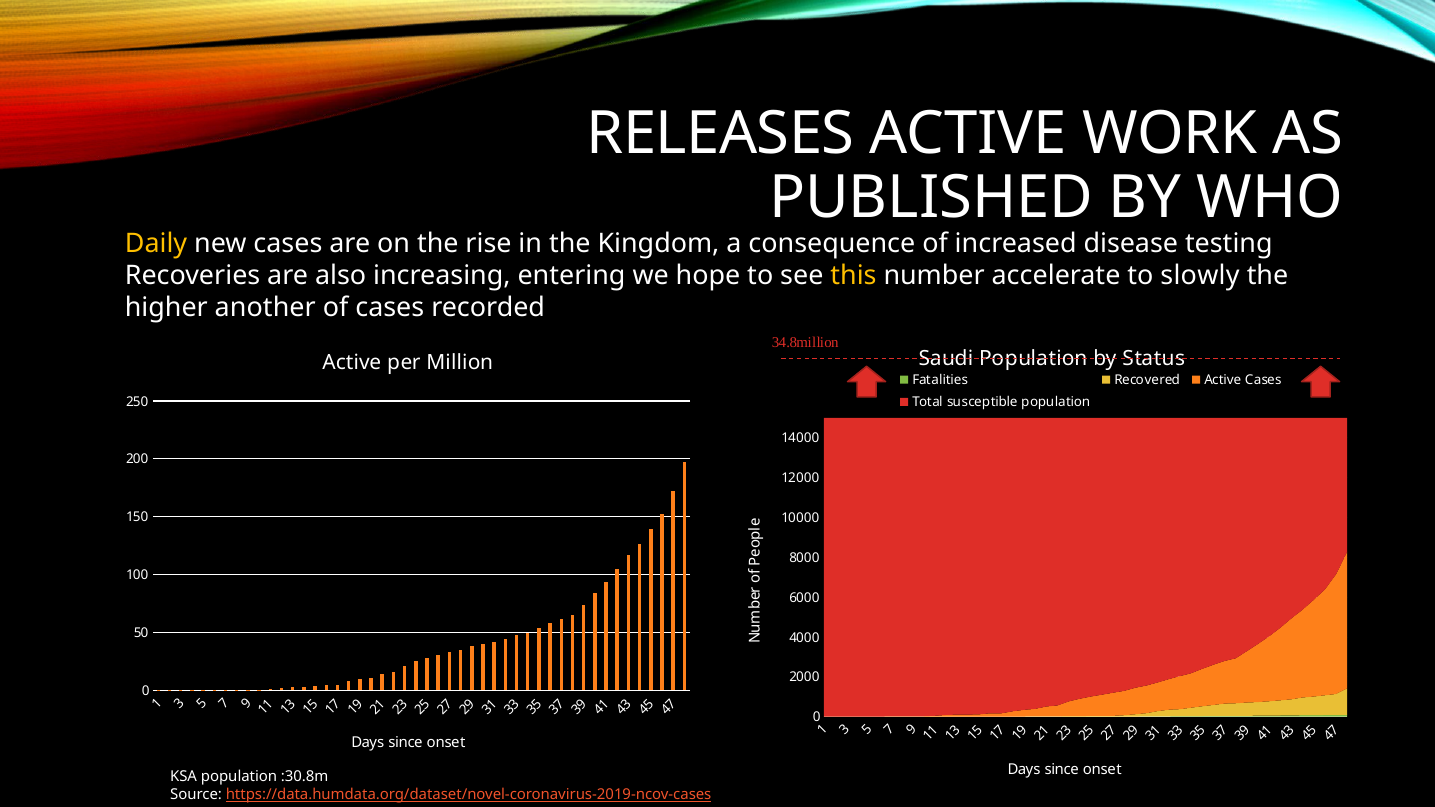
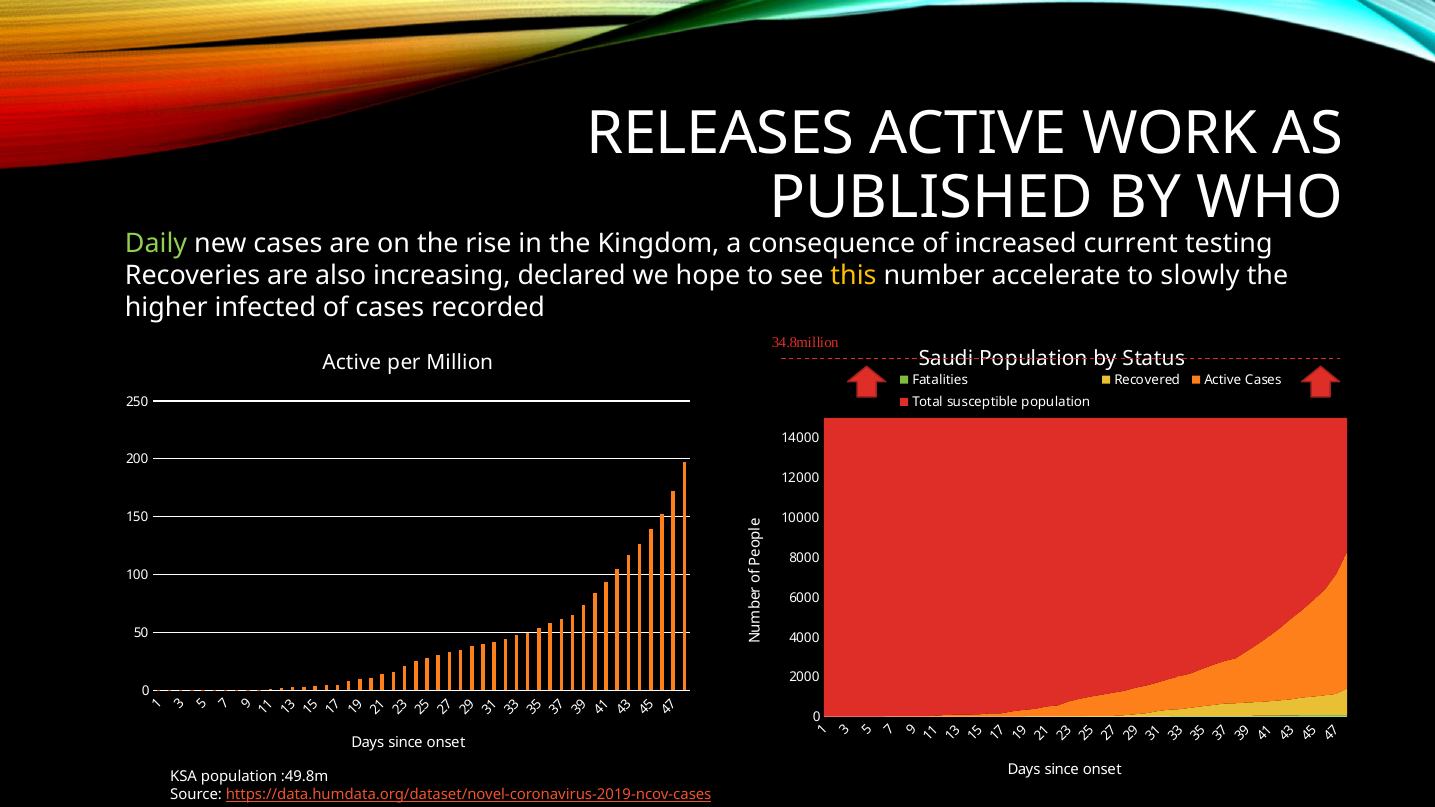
Daily colour: yellow -> light green (156, 243)
disease: disease -> current (1131, 243)
entering: entering -> declared (572, 276)
another: another -> infected (265, 308)
:30.8m: :30.8m -> :49.8m (305, 777)
